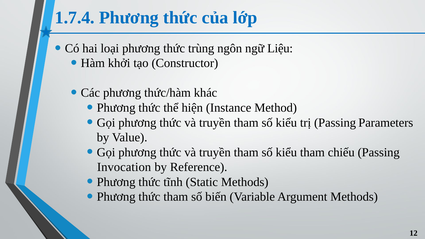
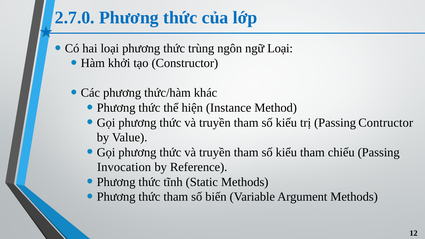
1.7.4: 1.7.4 -> 2.7.0 (75, 18)
ngữ Liệu: Liệu -> Loại (280, 48)
Parameters: Parameters -> Contructor (386, 123)
